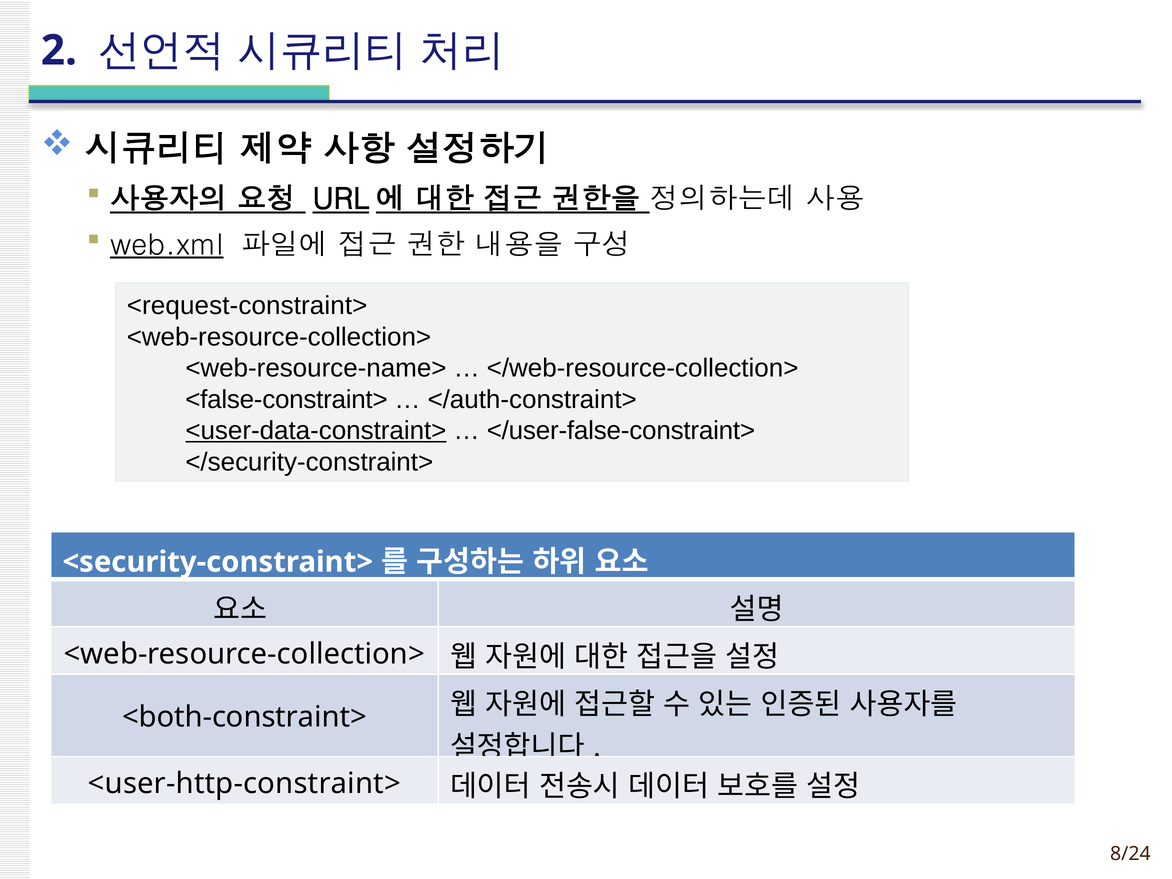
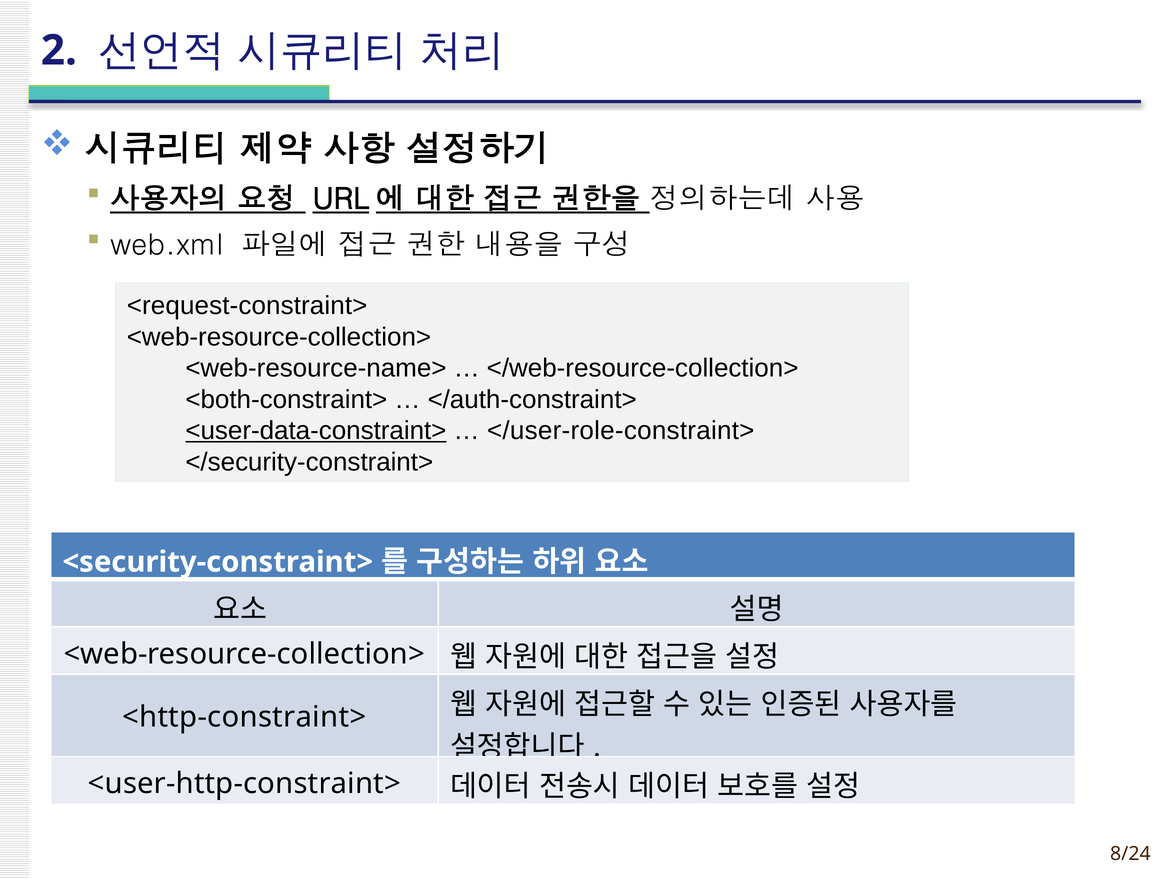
web.xml underline: present -> none (167, 245)
<false-constraint>: <false-constraint> -> <both-constraint> (286, 399)
</user-false-constraint>: </user-false-constraint> -> </user-role-constraint> (621, 431)
<both-constraint>: <both-constraint> -> <http-constraint> (244, 717)
